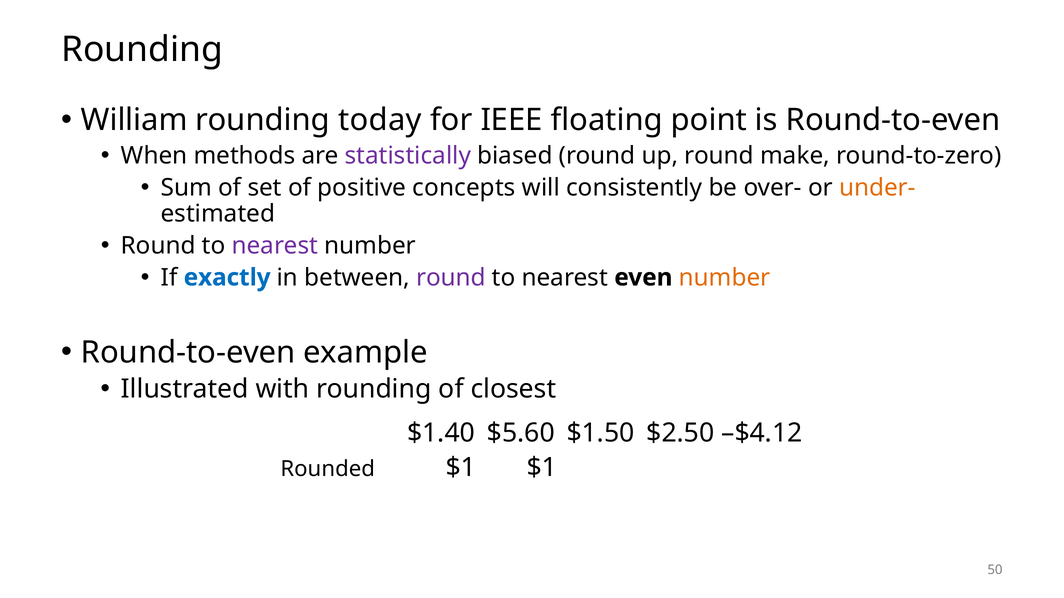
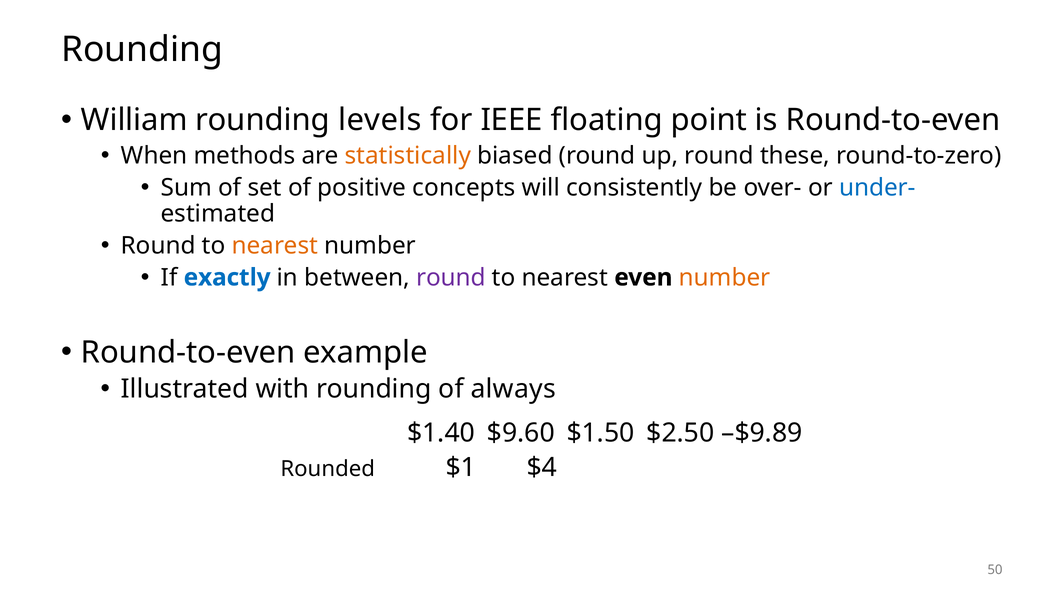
today: today -> levels (380, 120)
statistically colour: purple -> orange (408, 156)
make: make -> these (795, 156)
under- colour: orange -> blue (877, 188)
nearest colour: purple -> orange (275, 246)
closest: closest -> always (513, 389)
$5.60: $5.60 -> $9.60 (521, 434)
–$4.12: –$4.12 -> –$9.89 (762, 434)
$1 $1: $1 -> $4 (542, 468)
